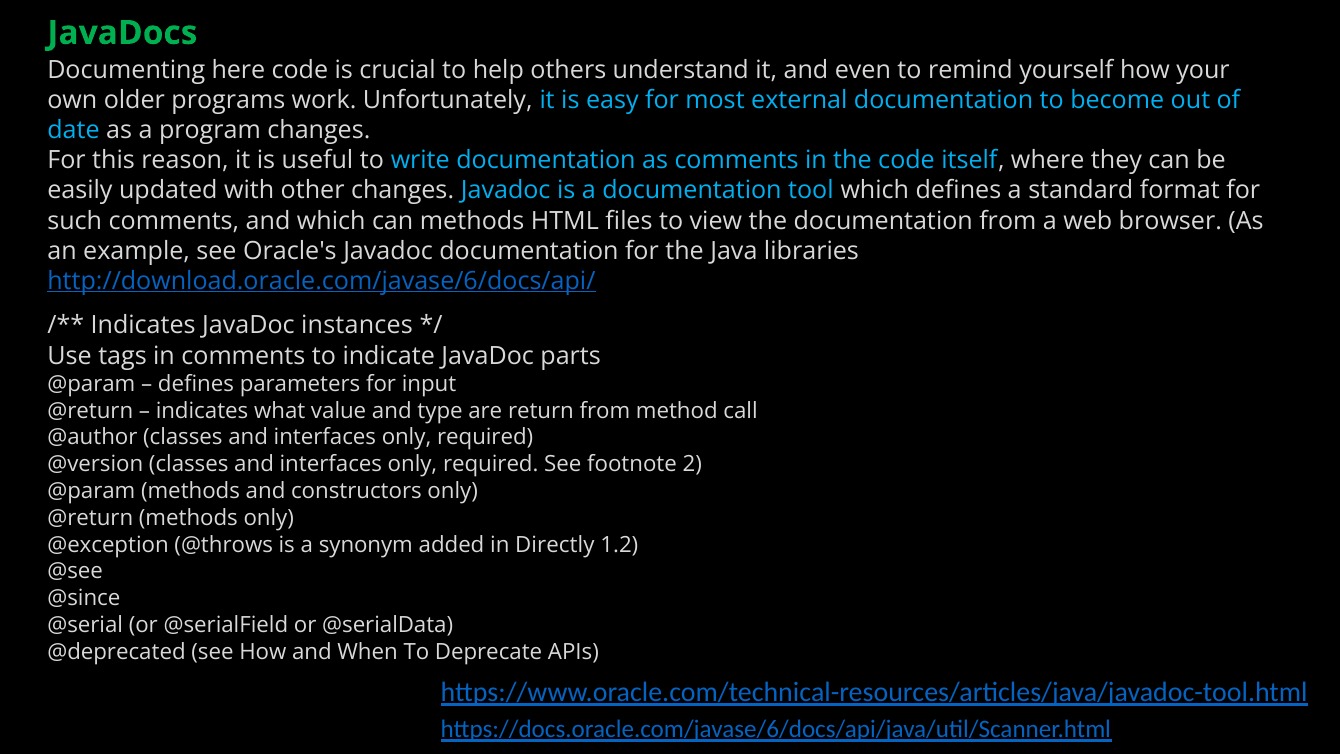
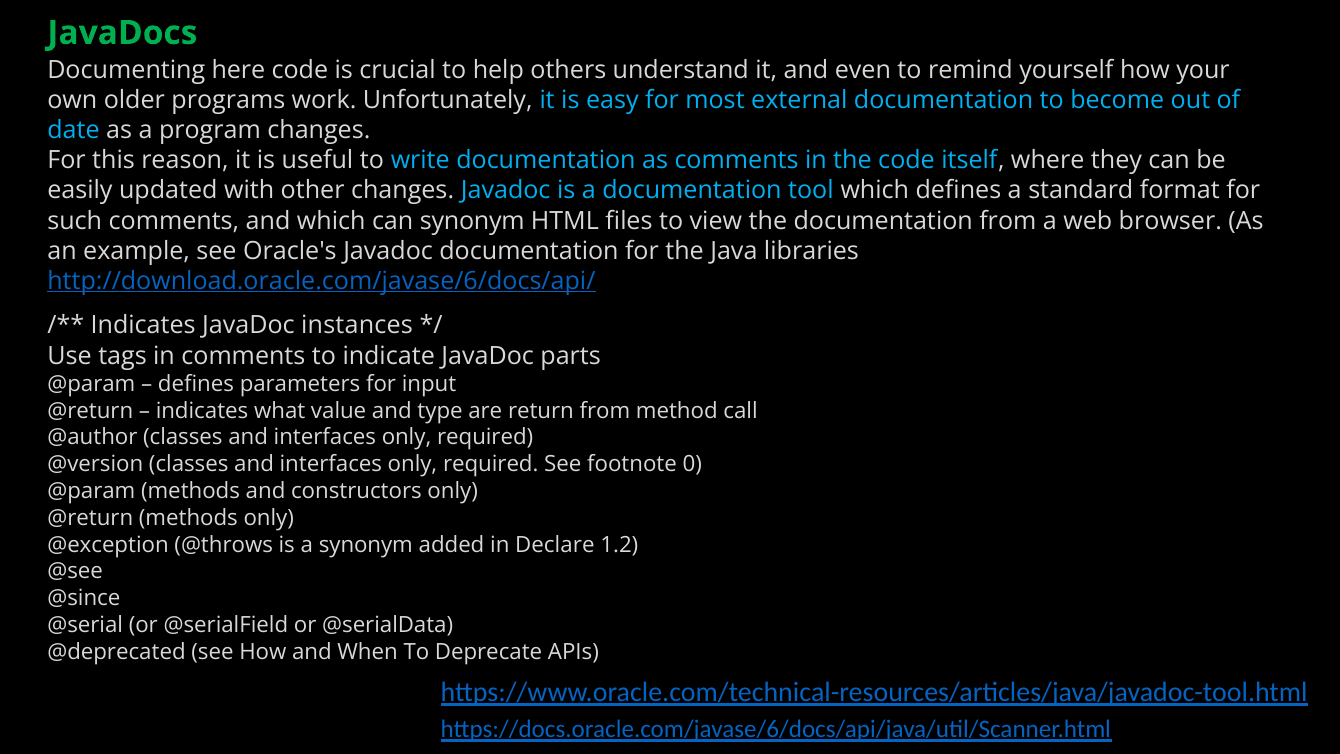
can methods: methods -> synonym (472, 221)
2: 2 -> 0 (692, 464)
Directly: Directly -> Declare (555, 545)
